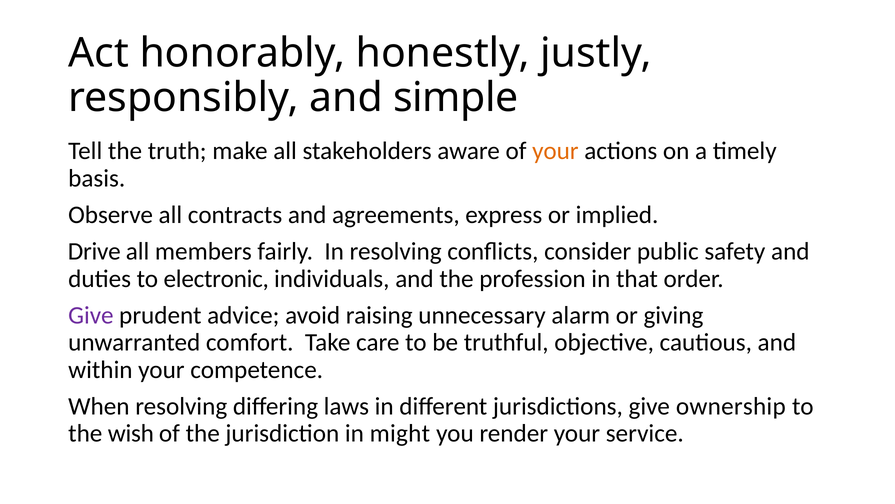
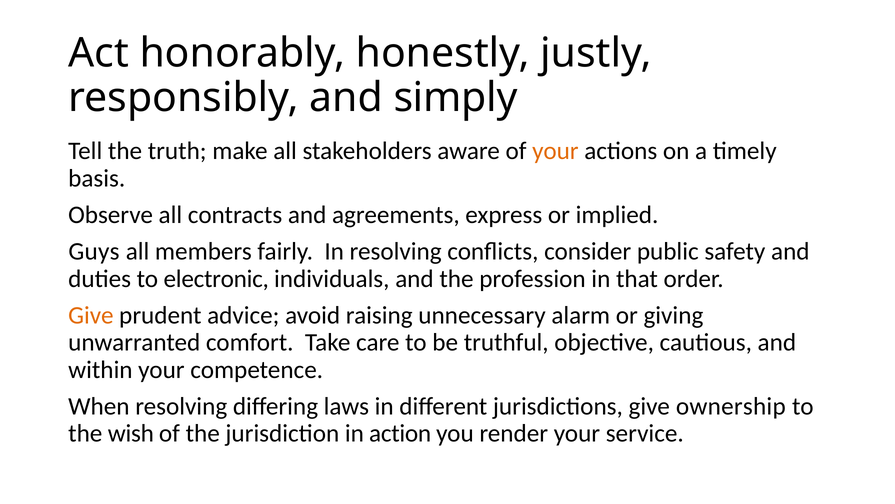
simple: simple -> simply (456, 97)
Drive: Drive -> Guys (94, 251)
Give colour: purple -> orange (91, 315)
might: might -> action (400, 433)
